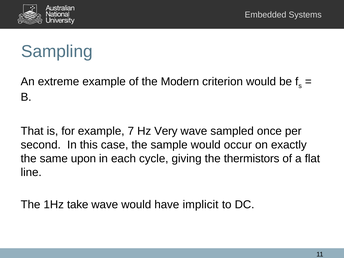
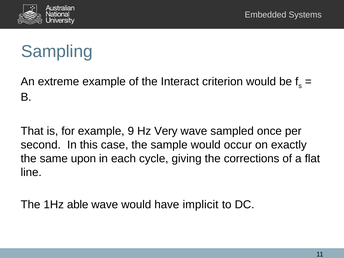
Modern: Modern -> Interact (180, 81)
7: 7 -> 9 (131, 131)
thermistors: thermistors -> corrections (252, 159)
take: take -> able (78, 205)
